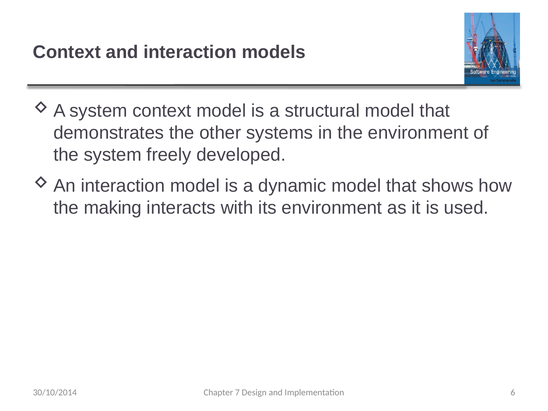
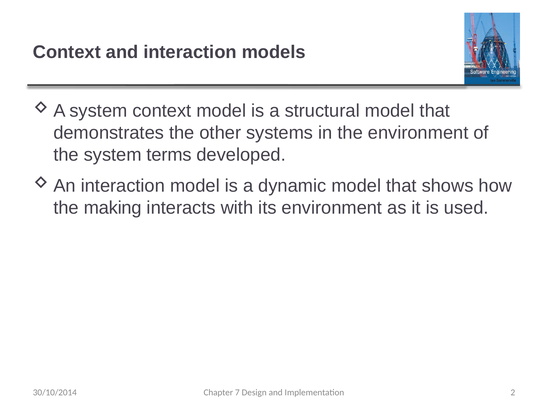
freely: freely -> terms (169, 155)
6: 6 -> 2 (513, 392)
